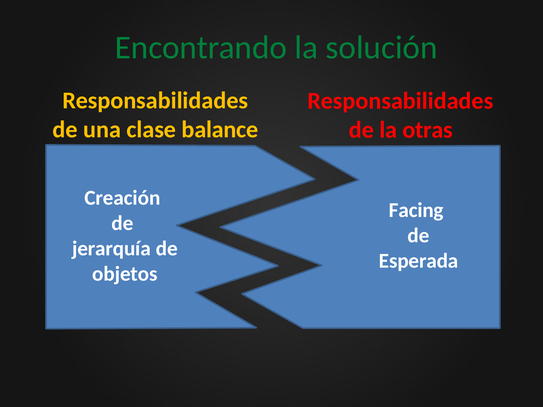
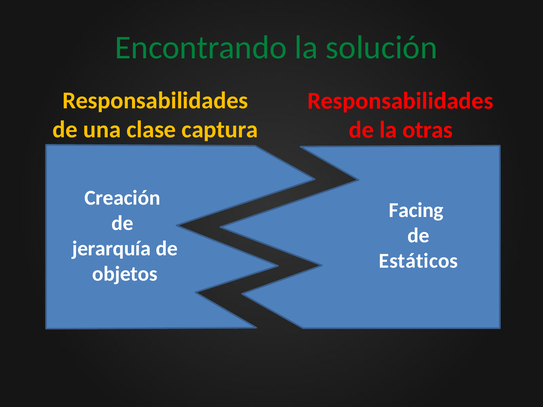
balance: balance -> captura (220, 130)
Esperada: Esperada -> Estáticos (418, 261)
